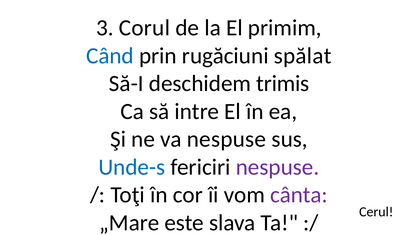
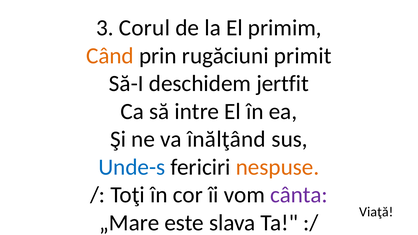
Când colour: blue -> orange (110, 56)
spălat: spălat -> primit (303, 56)
trimis: trimis -> jertfit (283, 84)
va nespuse: nespuse -> înălţând (226, 139)
nespuse colour: purple -> orange (278, 167)
Cerul: Cerul -> Viaţă (376, 212)
